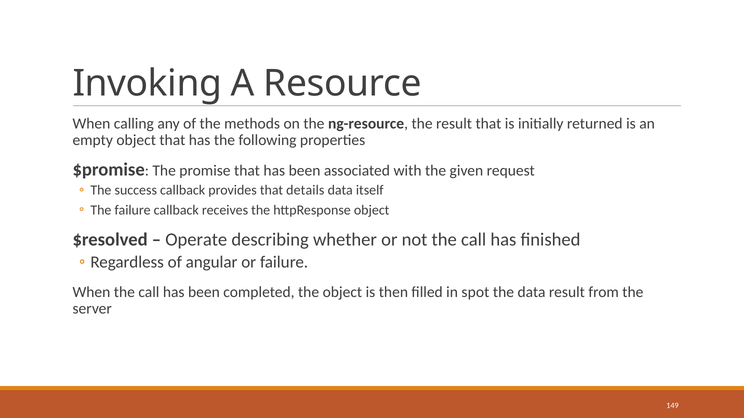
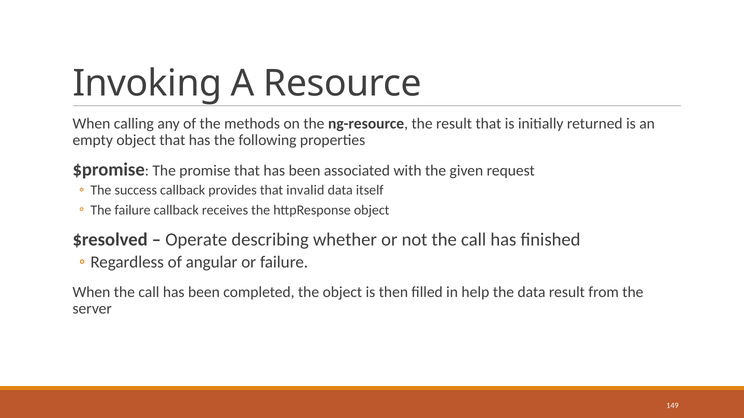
details: details -> invalid (305, 190)
spot: spot -> help (475, 292)
